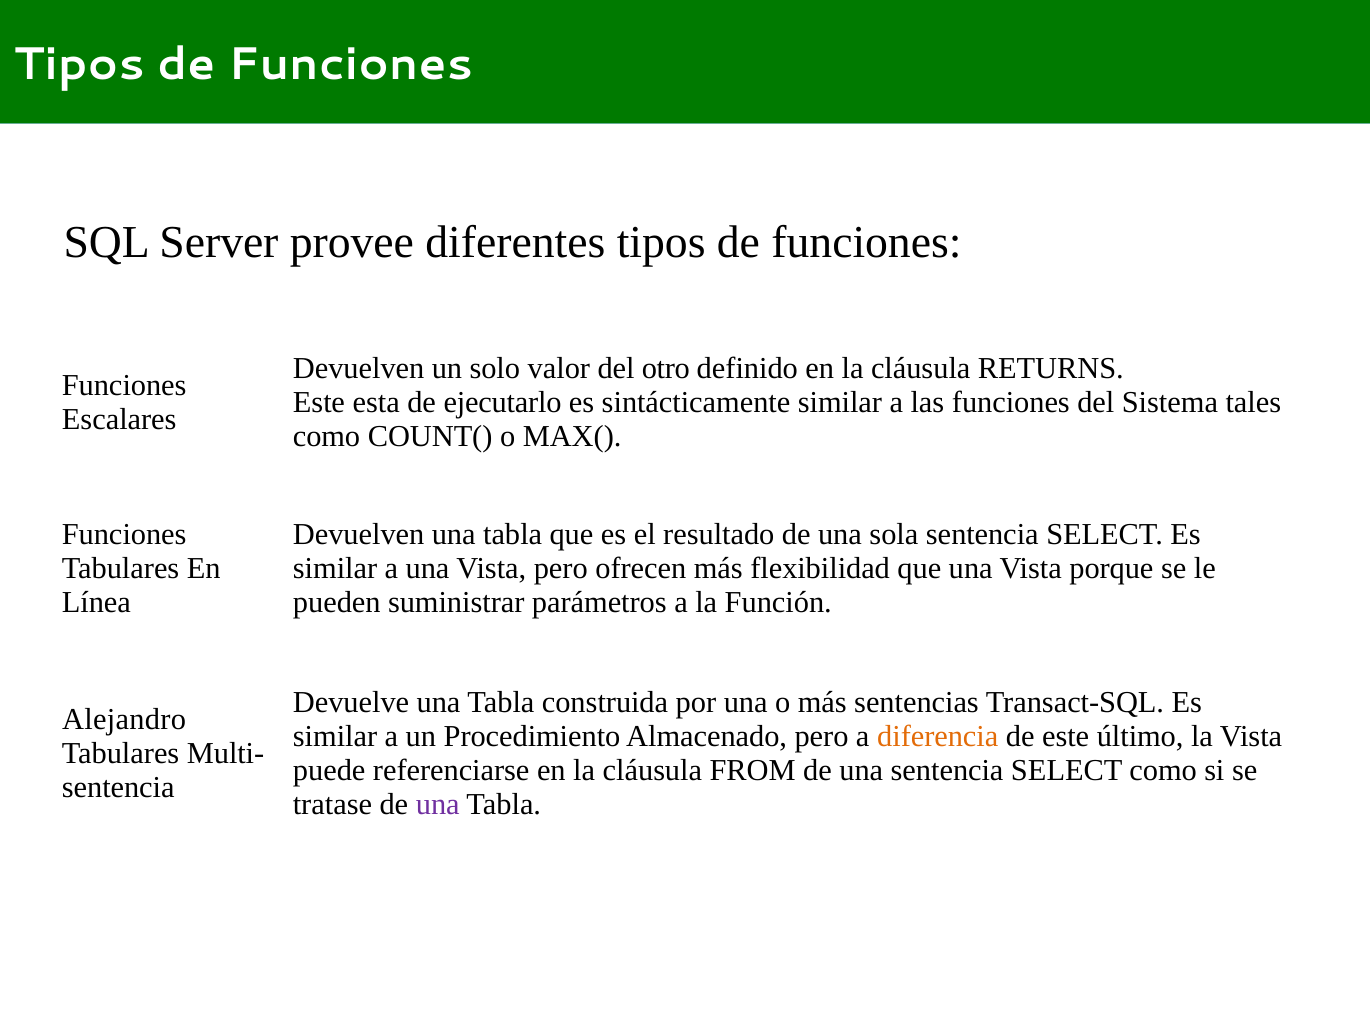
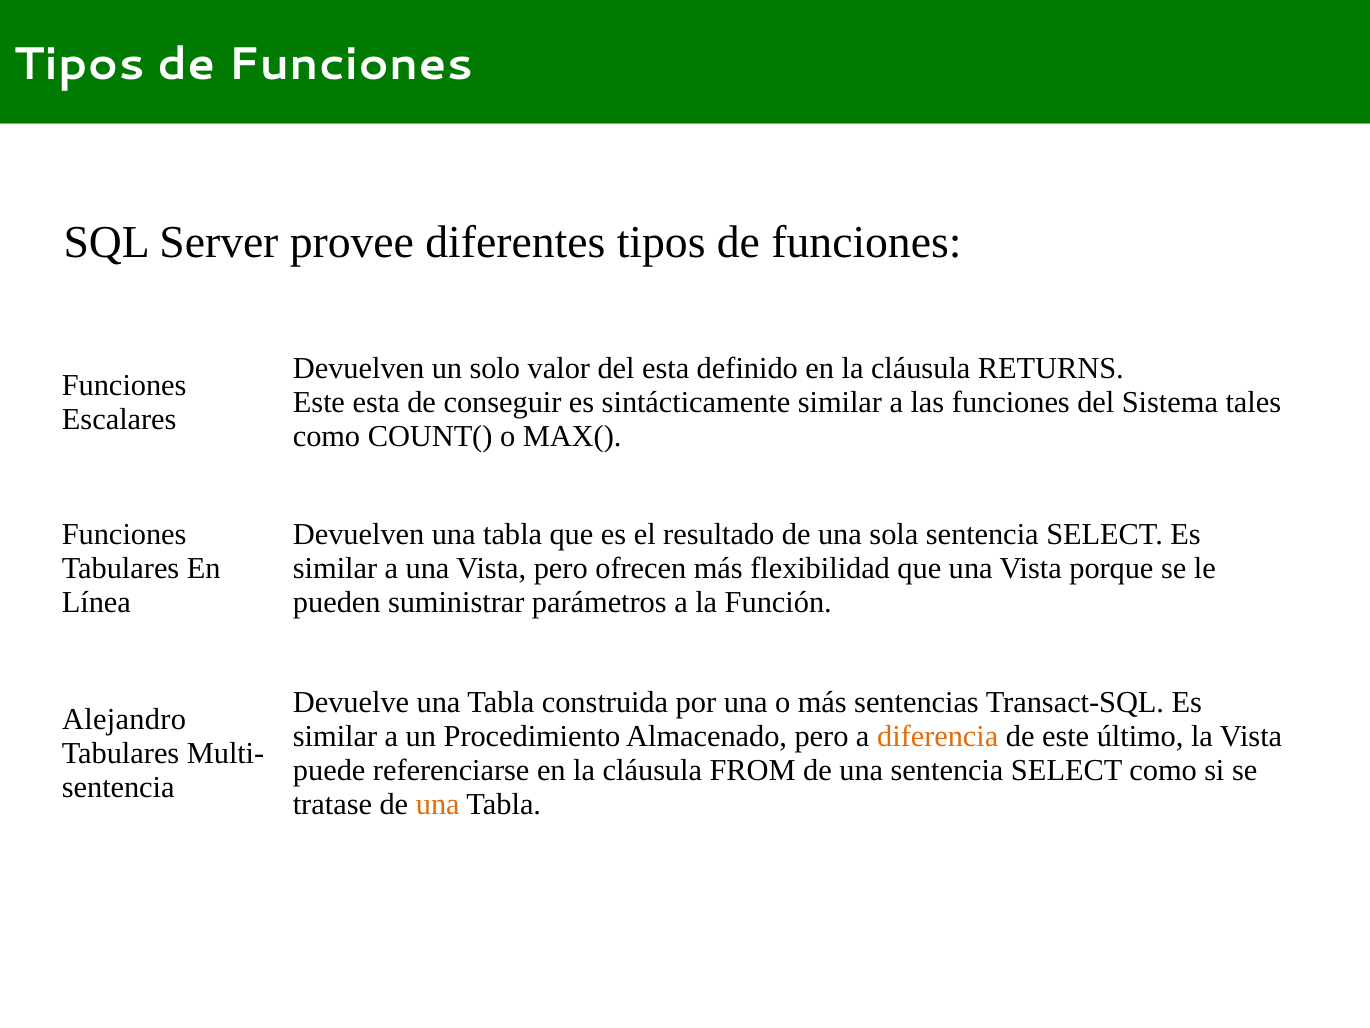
del otro: otro -> esta (666, 368)
ejecutarlo: ejecutarlo -> conseguir (503, 402)
una colour: purple -> orange (438, 804)
